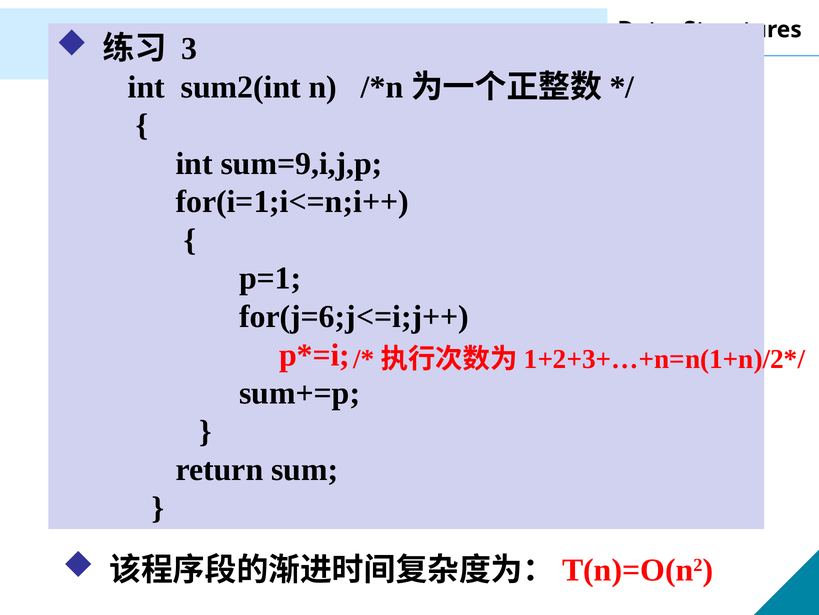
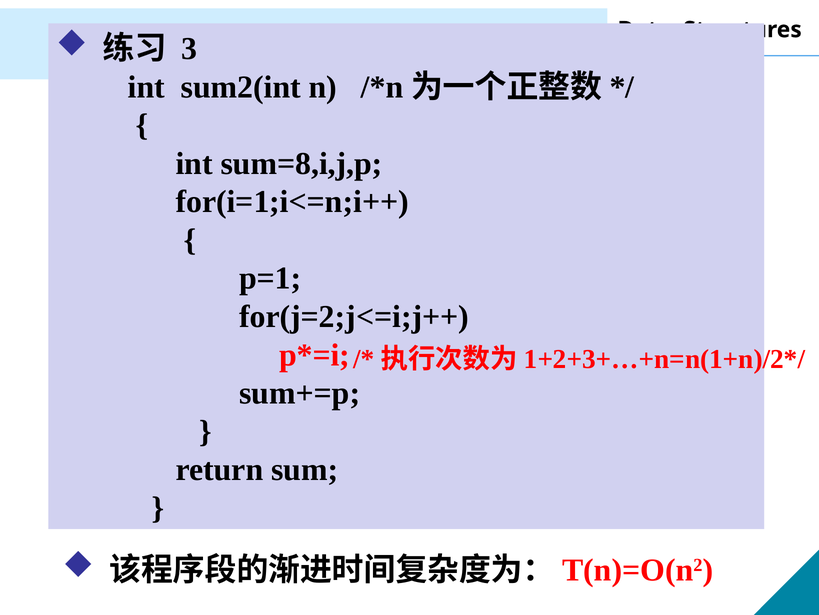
sum=9,i,j,p: sum=9,i,j,p -> sum=8,i,j,p (302, 163)
for(j=6;j<=i;j++: for(j=6;j<=i;j++ -> for(j=2;j<=i;j++ (354, 316)
